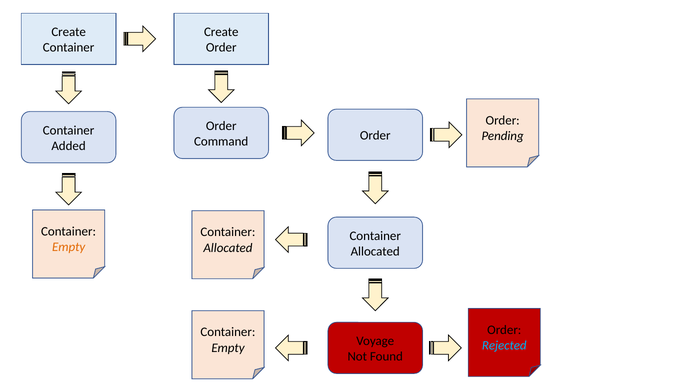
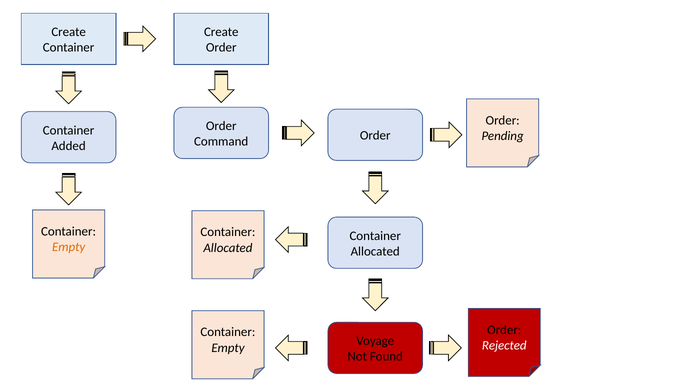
Rejected colour: light blue -> white (504, 345)
